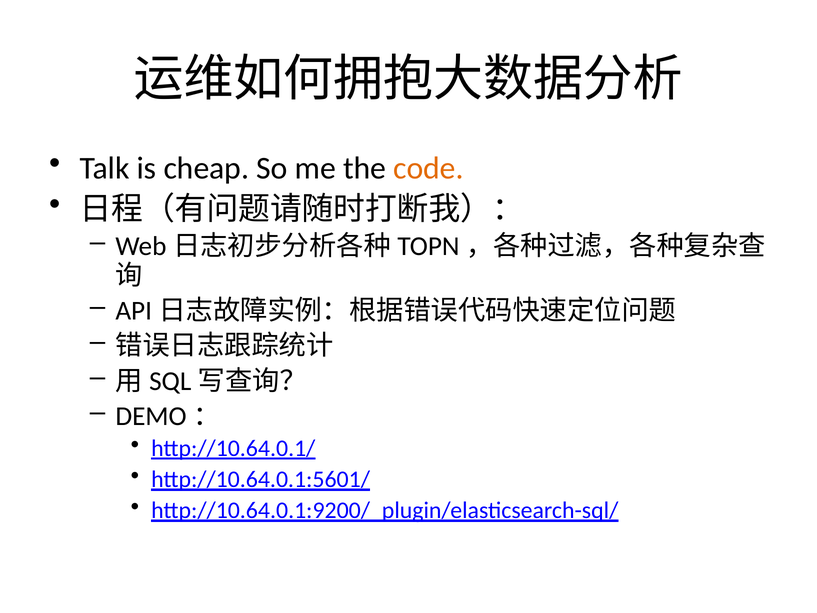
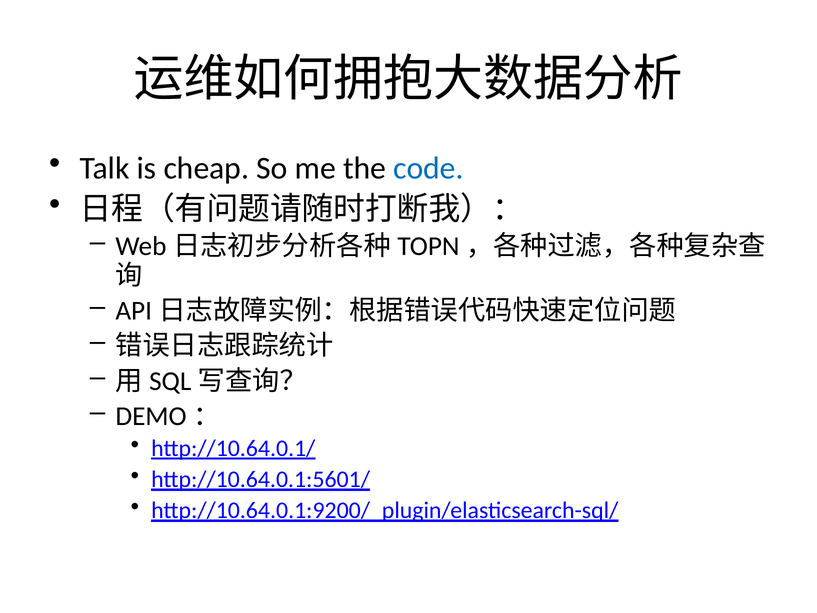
code colour: orange -> blue (429, 168)
